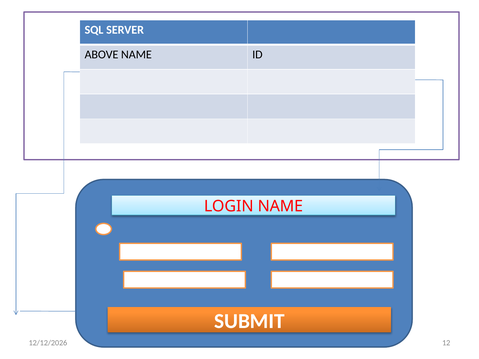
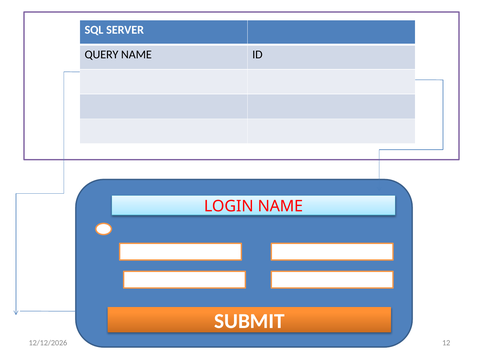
ABOVE: ABOVE -> QUERY (102, 55)
